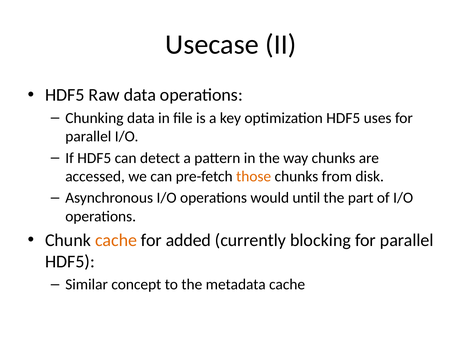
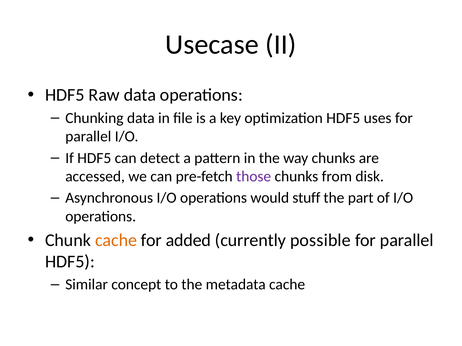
those colour: orange -> purple (254, 177)
until: until -> stuff (306, 198)
blocking: blocking -> possible (320, 240)
